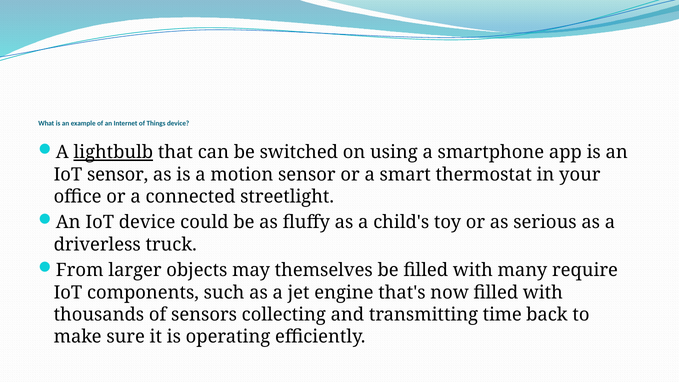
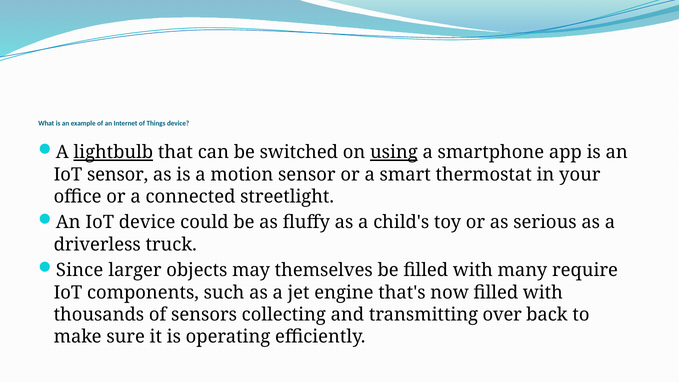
using underline: none -> present (394, 152)
From: From -> Since (80, 270)
time: time -> over (502, 314)
